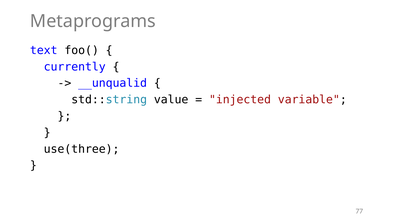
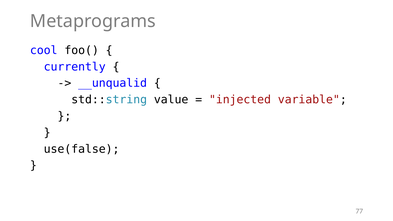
text: text -> cool (44, 50)
use(three: use(three -> use(false (82, 149)
